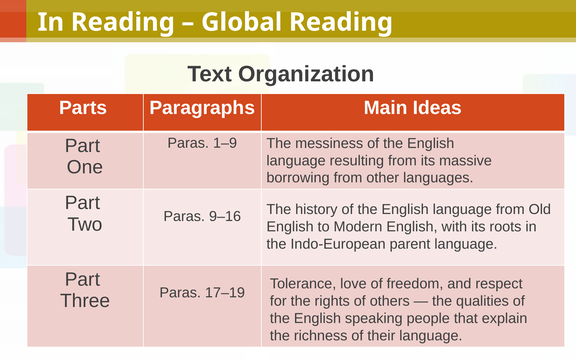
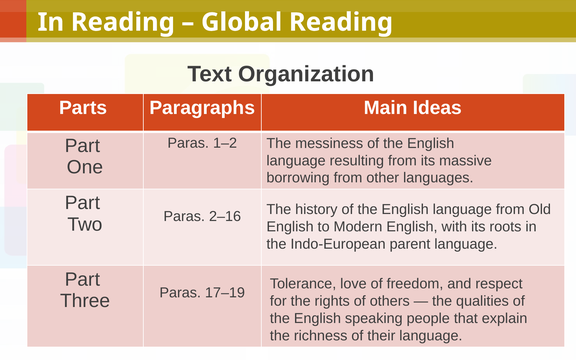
1–9: 1–9 -> 1–2 (225, 143)
9–16: 9–16 -> 2–16 (225, 216)
